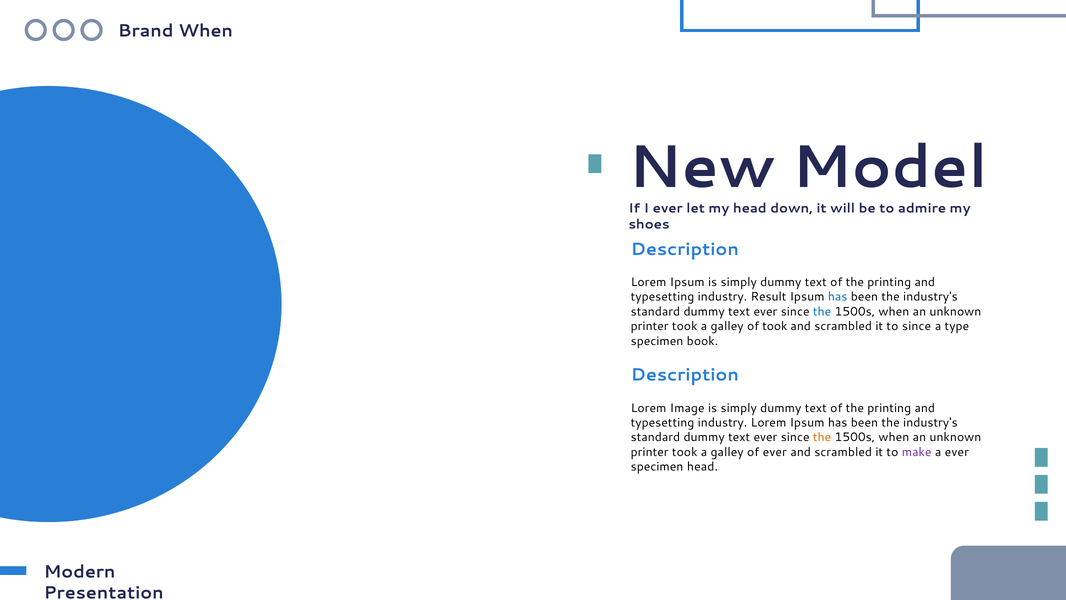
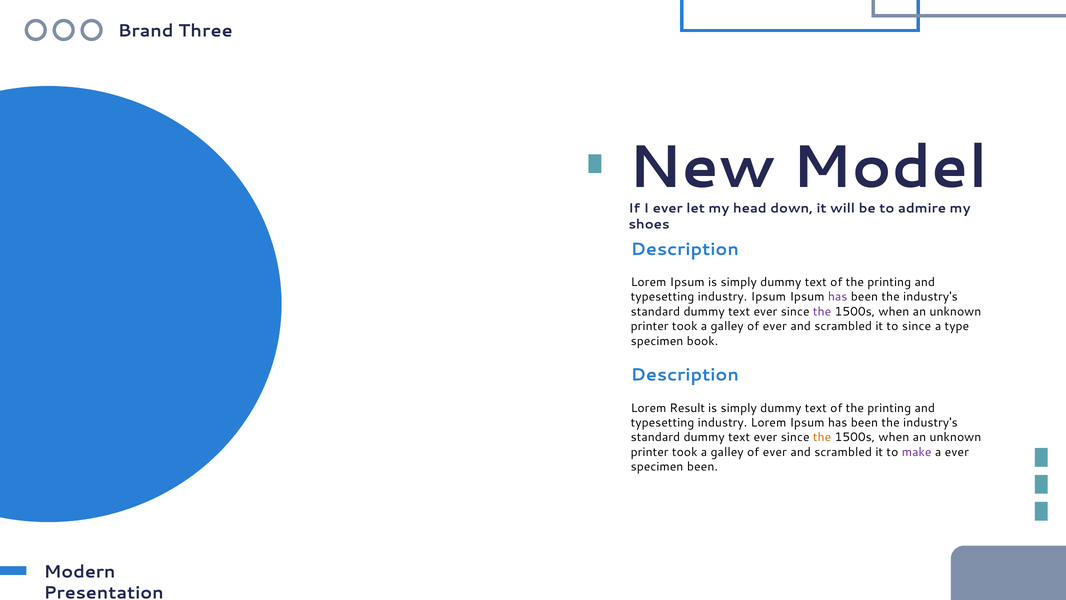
Brand When: When -> Three (205, 31)
industry Result: Result -> Ipsum (768, 297)
has colour: blue -> purple (838, 297)
the colour: blue -> purple (822, 311)
took: took -> ever (775, 326)
Image: Image -> Result (687, 408)
specimen head: head -> been (702, 466)
